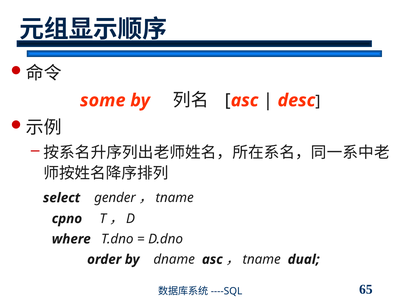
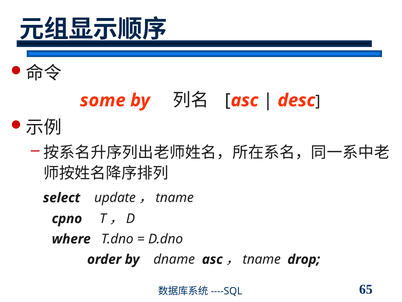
gender: gender -> update (115, 197)
dual: dual -> drop (304, 259)
